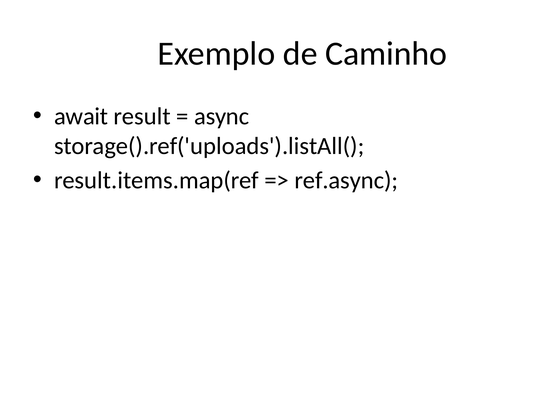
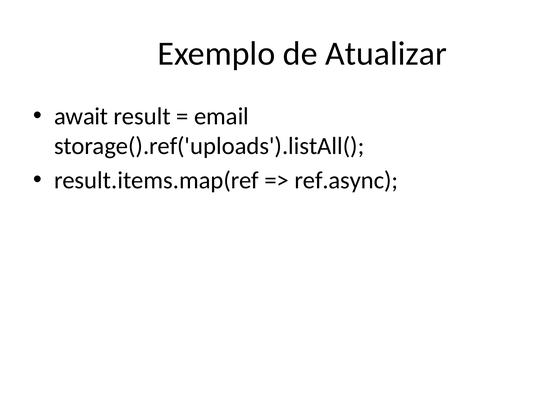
Caminho: Caminho -> Atualizar (386, 54)
async: async -> email (222, 116)
